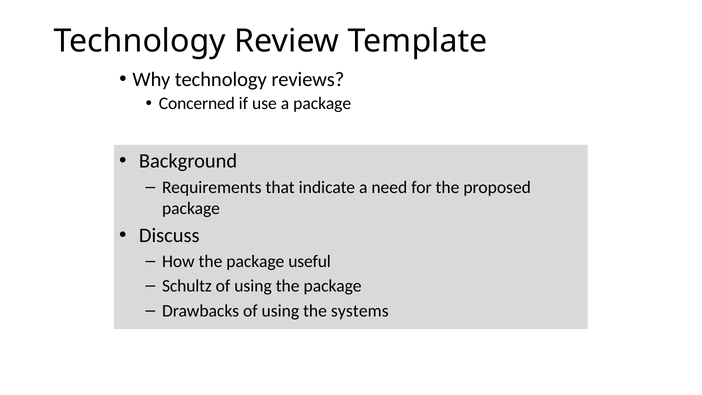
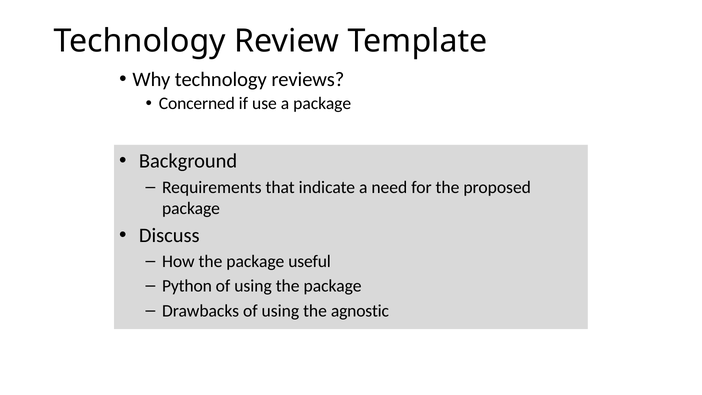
Schultz: Schultz -> Python (187, 286)
systems: systems -> agnostic (360, 311)
